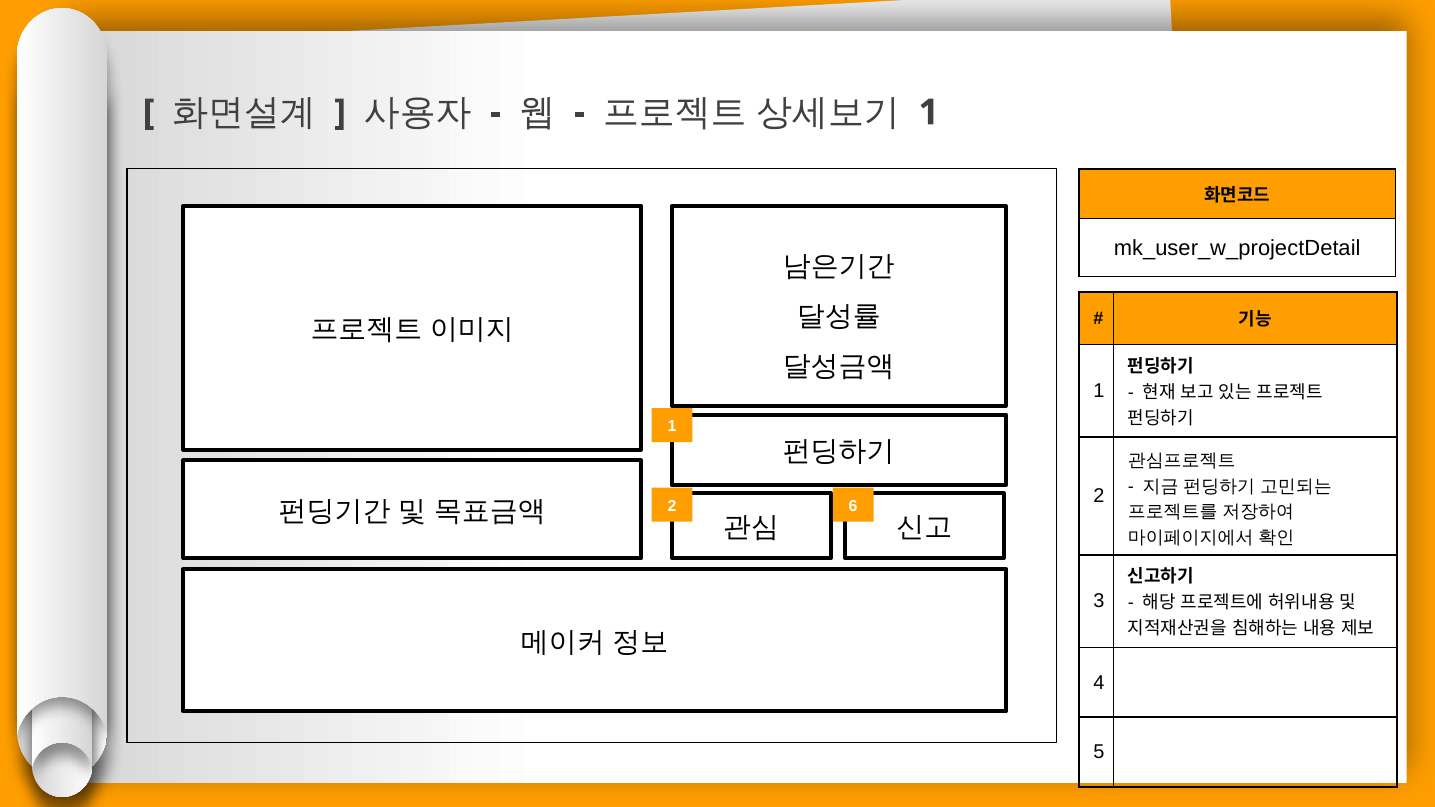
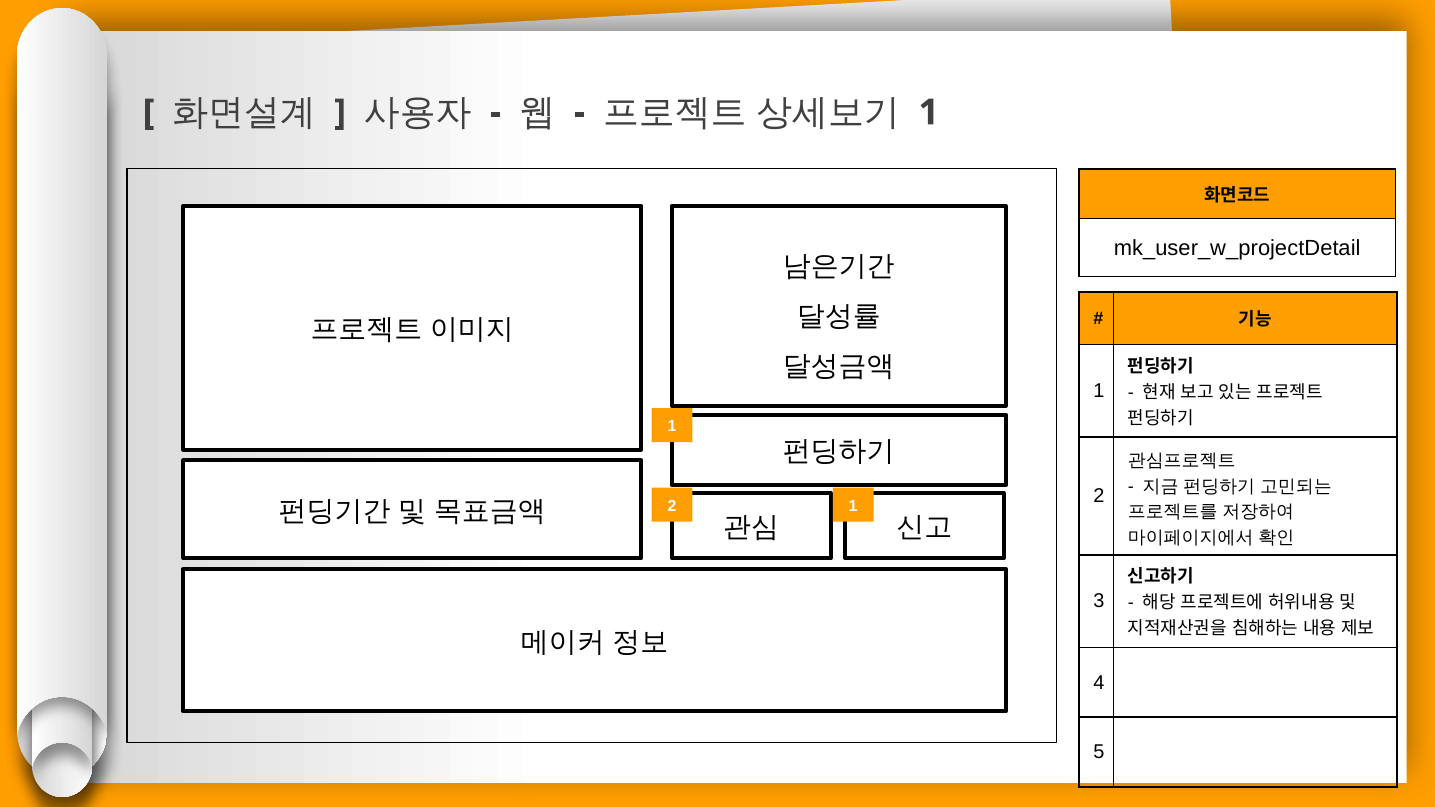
2 6: 6 -> 1 (853, 506)
